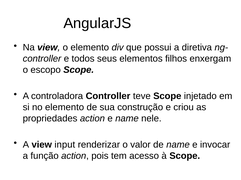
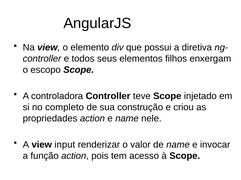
no elemento: elemento -> completo (65, 108)
